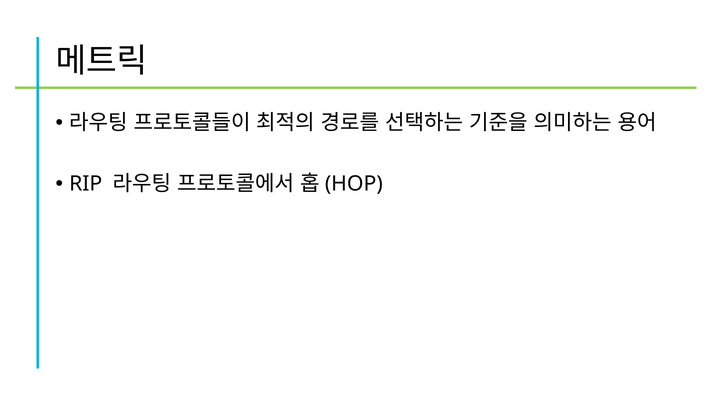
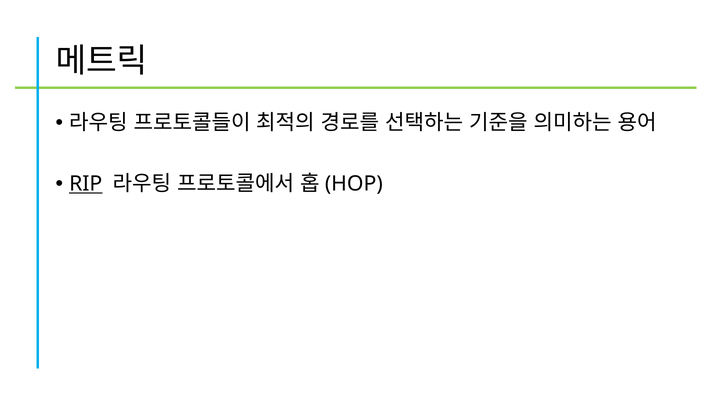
RIP underline: none -> present (86, 184)
